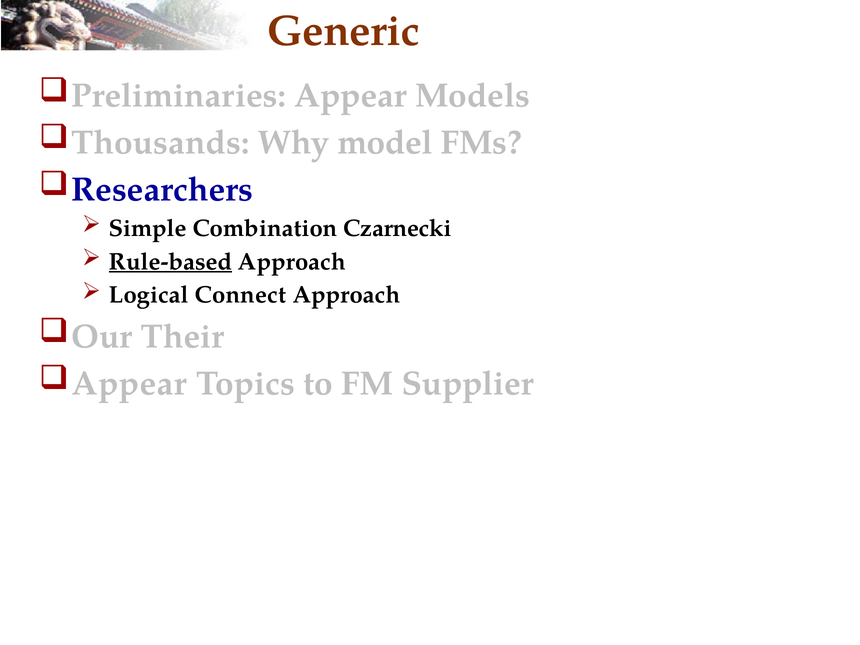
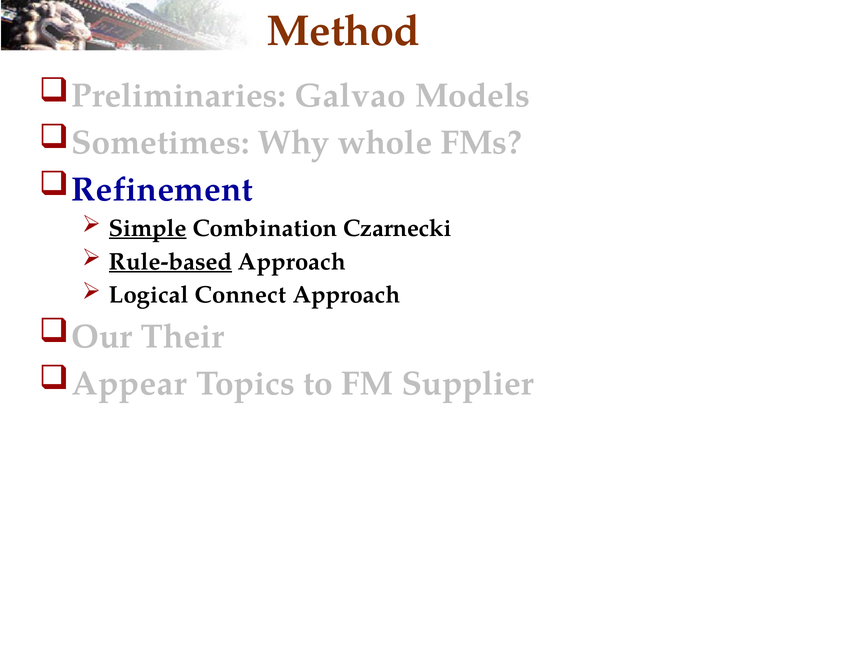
Generic: Generic -> Method (343, 31)
Preliminaries Appear: Appear -> Galvao (350, 96)
Thousands: Thousands -> Sometimes (160, 143)
model: model -> whole (385, 143)
Researchers: Researchers -> Refinement (162, 190)
Simple underline: none -> present (148, 228)
